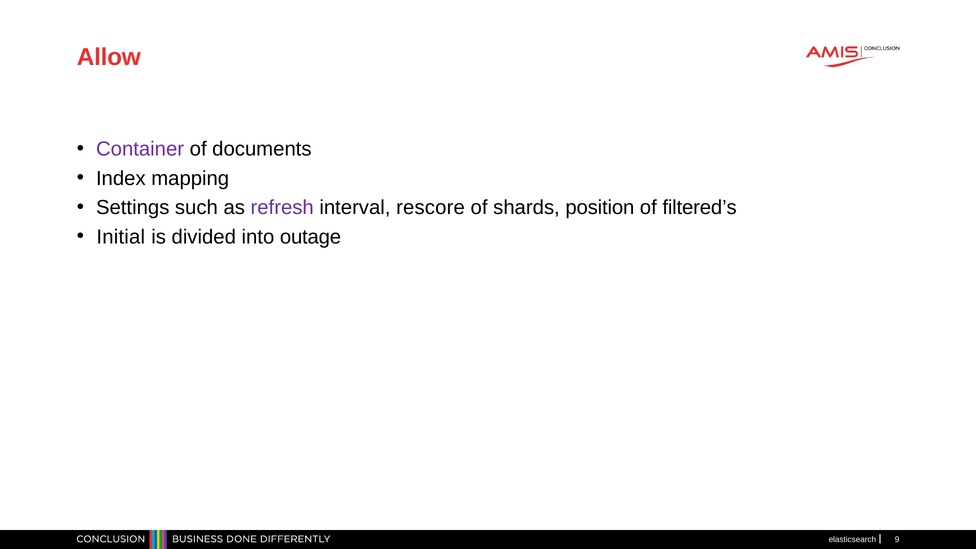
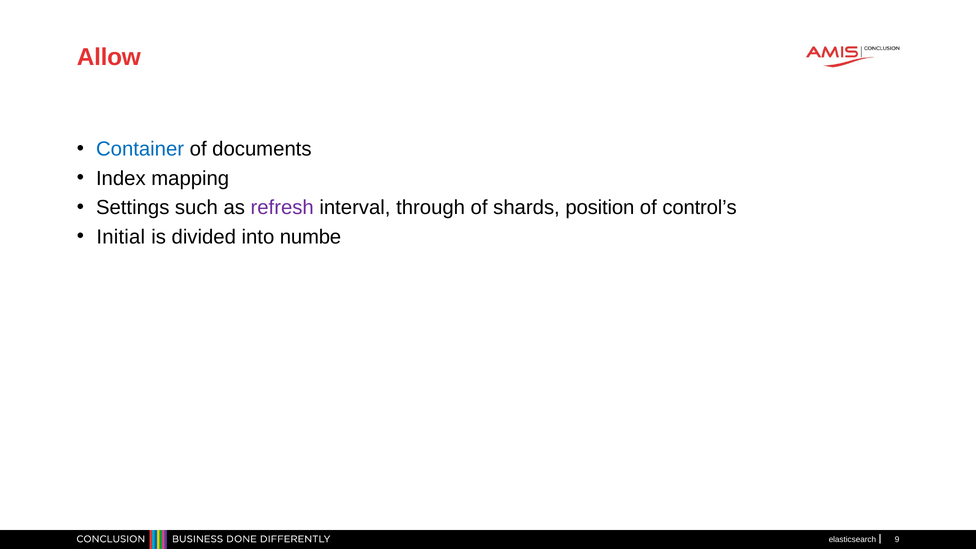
Container colour: purple -> blue (140, 149)
rescore: rescore -> through (431, 208)
filtered’s: filtered’s -> control’s (700, 208)
outage: outage -> numbe (310, 237)
